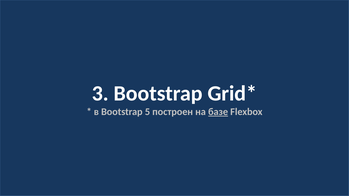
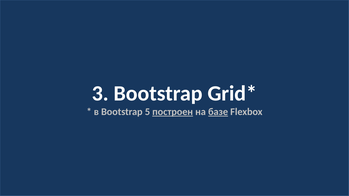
построен underline: none -> present (173, 112)
